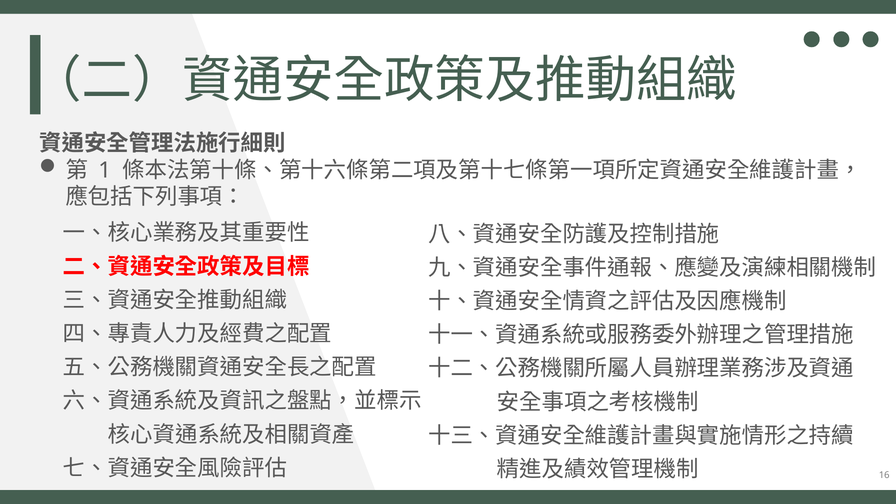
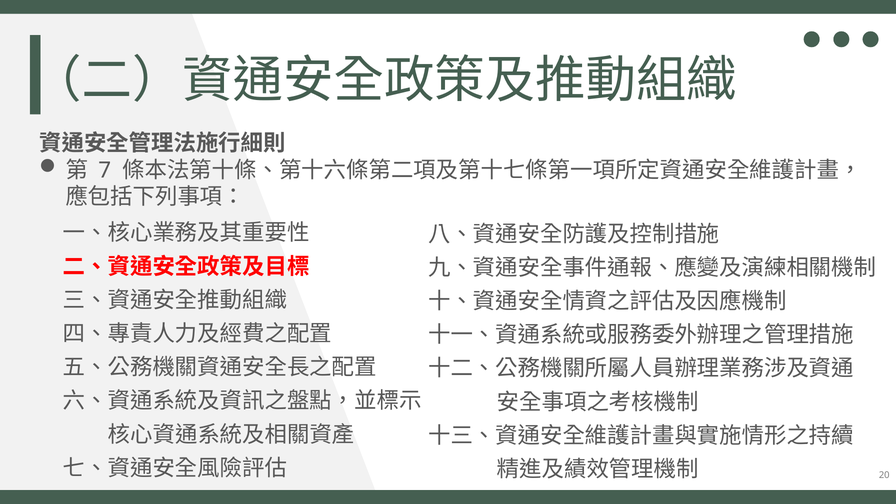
1: 1 -> 7 (105, 170)
16: 16 -> 20 (884, 475)
